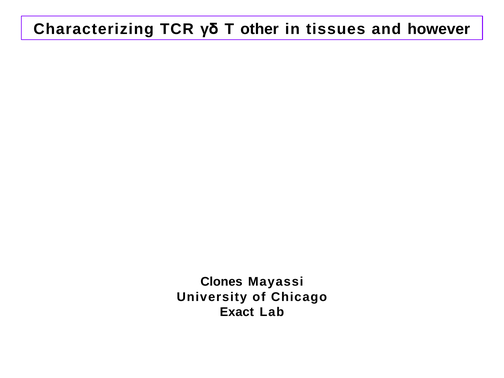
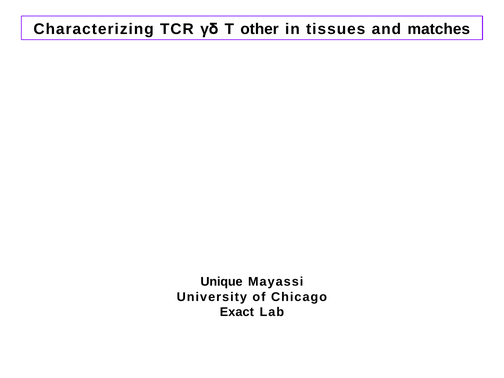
however: however -> matches (439, 29)
Clones: Clones -> Unique (222, 282)
